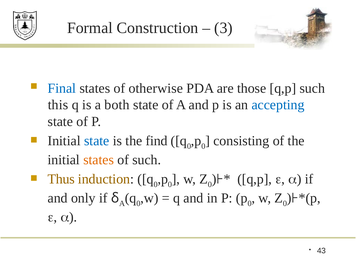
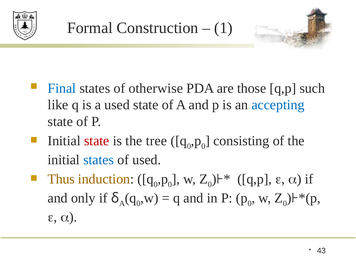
3: 3 -> 1 (223, 28)
this: this -> like (58, 105)
a both: both -> used (117, 105)
state colour: blue -> red (97, 141)
find: find -> tree (156, 141)
states colour: orange -> blue (99, 160)
of such: such -> used (147, 160)
